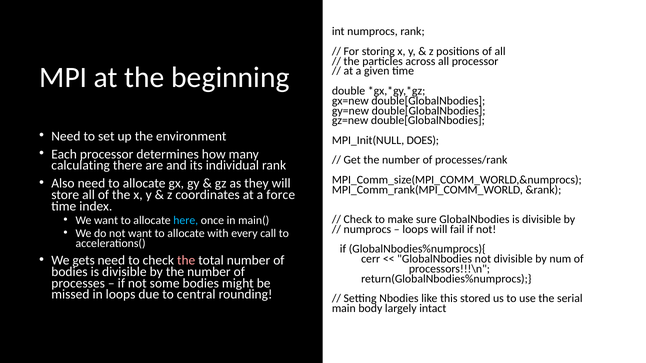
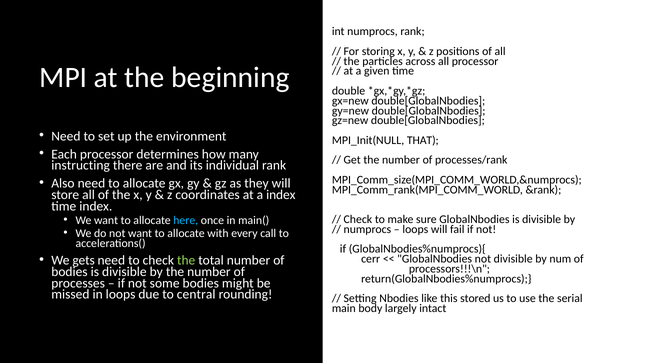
DOES: DOES -> THAT (423, 140)
calculating: calculating -> instructing (81, 166)
a force: force -> index (281, 195)
the colour: pink -> light green (186, 261)
